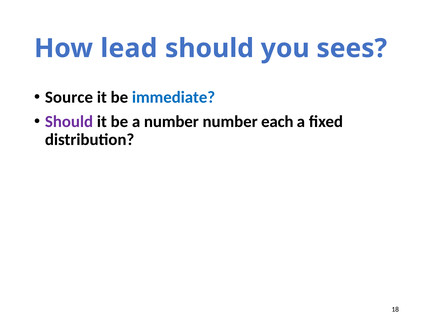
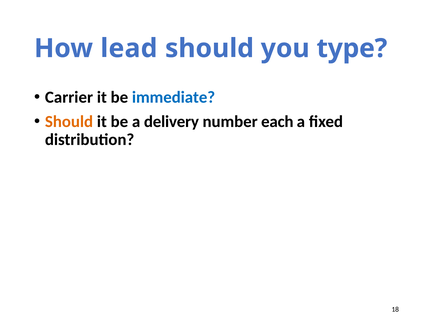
sees: sees -> type (352, 48)
Source: Source -> Carrier (69, 98)
Should colour: purple -> orange (69, 122)
a number: number -> delivery (171, 122)
